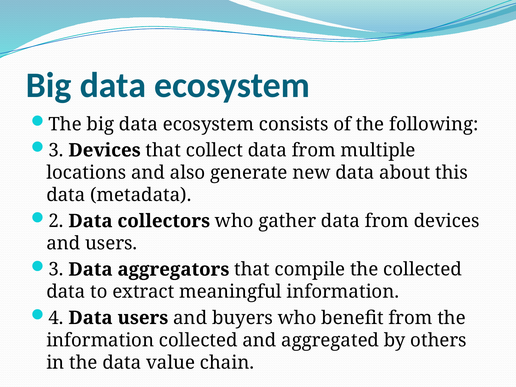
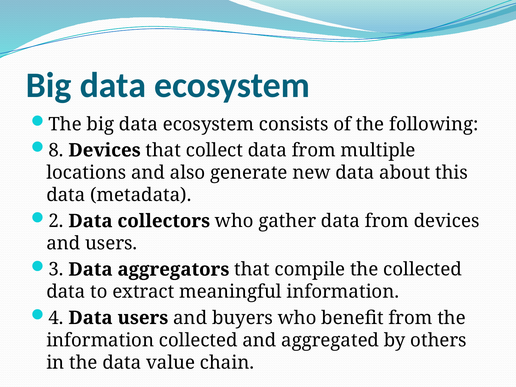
3: 3 -> 8 (56, 150)
